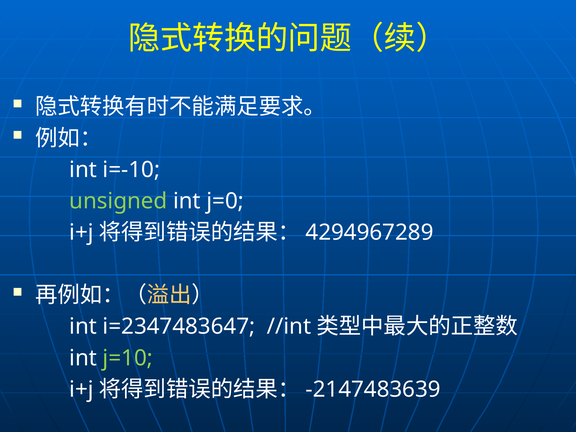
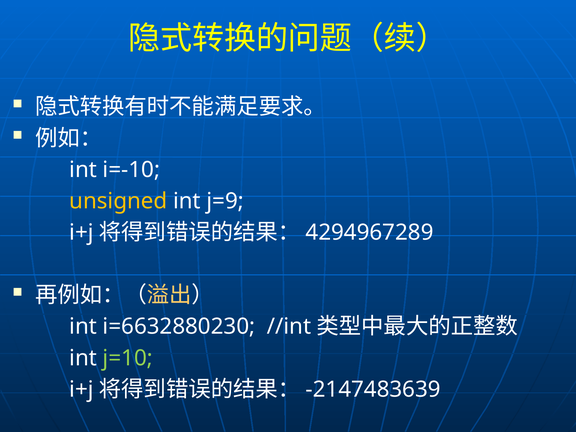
unsigned colour: light green -> yellow (118, 201)
j=0: j=0 -> j=9 (225, 201)
i=2347483647: i=2347483647 -> i=6632880230 (179, 327)
